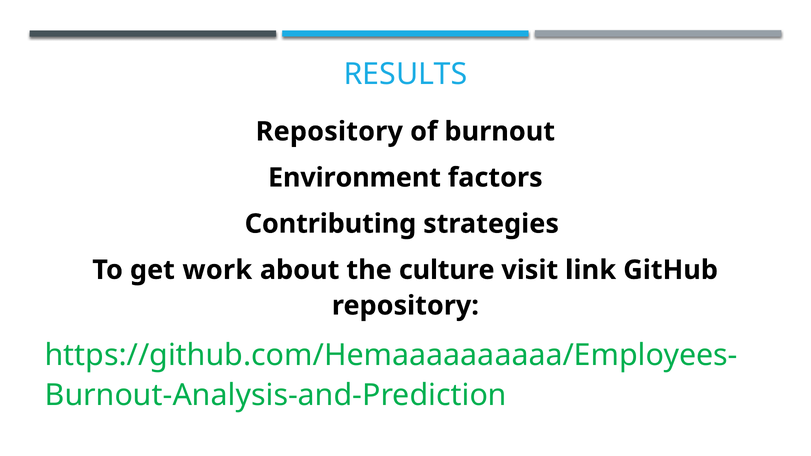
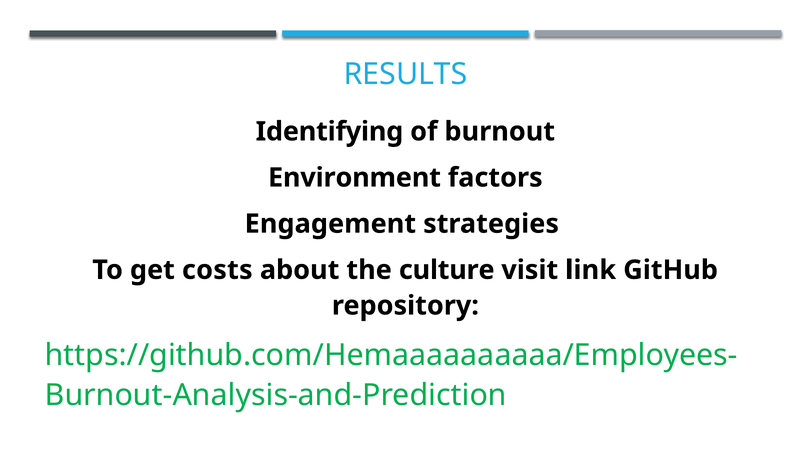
Repository: Repository -> Identifying (329, 132)
Contributing: Contributing -> Engagement (330, 224)
work: work -> costs (217, 270)
